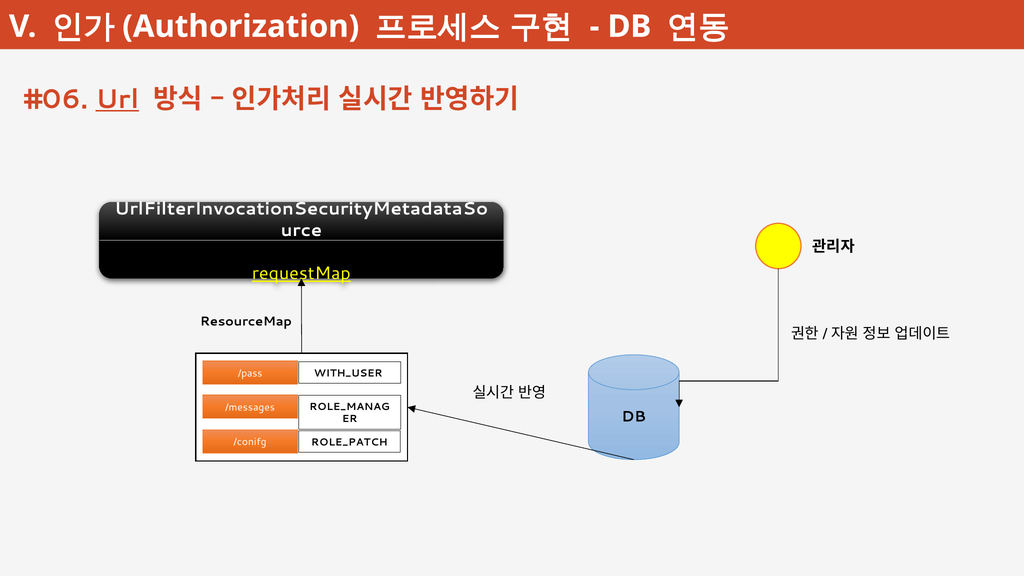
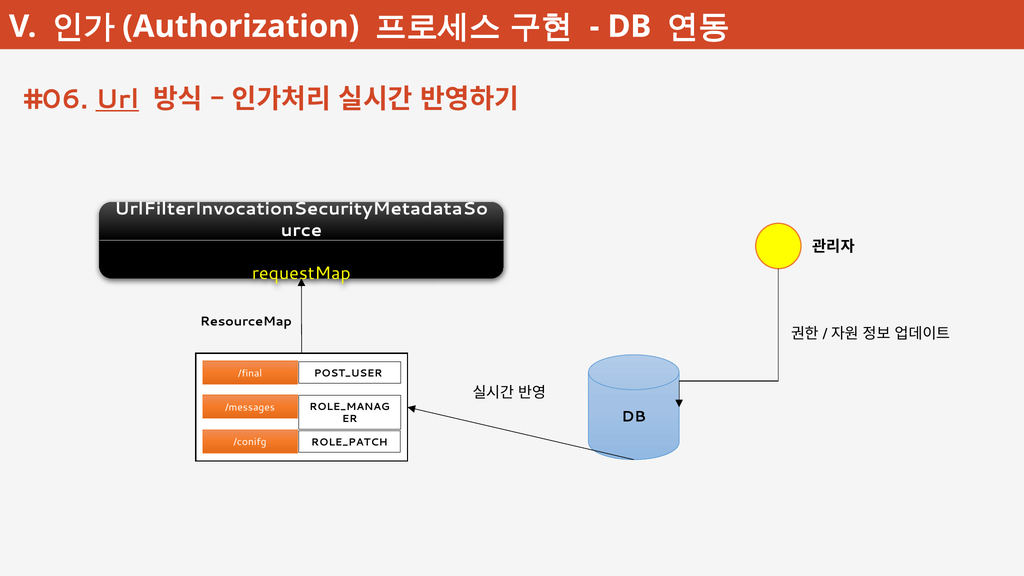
requestMap underline: present -> none (301, 274)
WITH_USER: WITH_USER -> POST_USER (348, 373)
/pass: /pass -> /final (250, 373)
